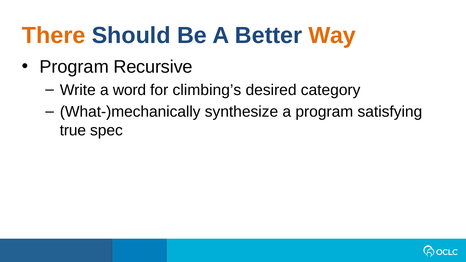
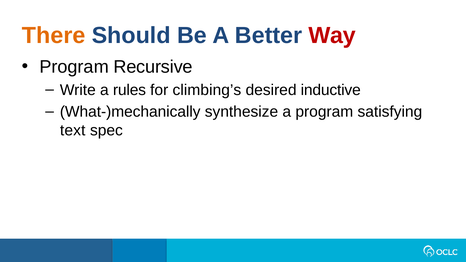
Way colour: orange -> red (332, 35)
word: word -> rules (129, 90)
category: category -> inductive (331, 90)
true: true -> text (73, 130)
